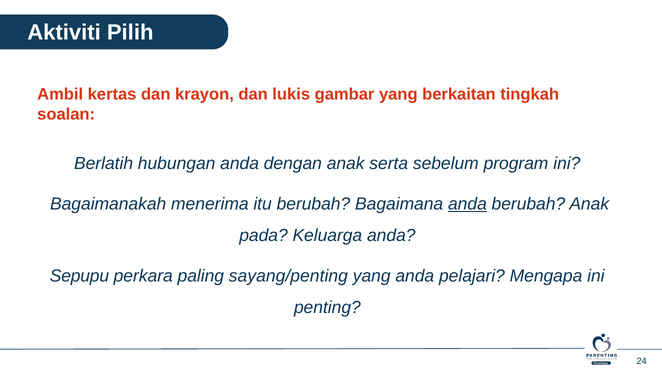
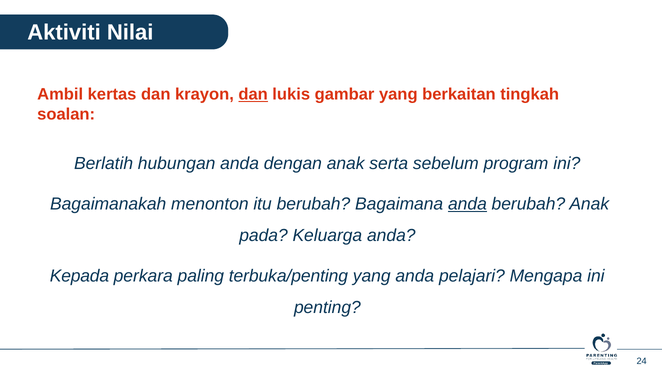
Pilih: Pilih -> Nilai (130, 32)
dan underline: none -> present (253, 95)
menerima: menerima -> menonton (210, 204)
Sepupu: Sepupu -> Kepada (79, 276)
sayang/penting: sayang/penting -> terbuka/penting (288, 276)
